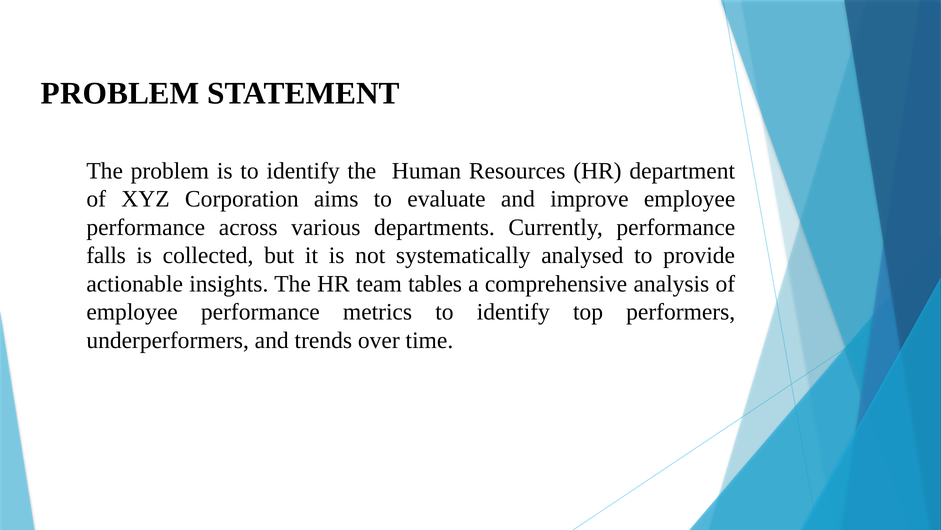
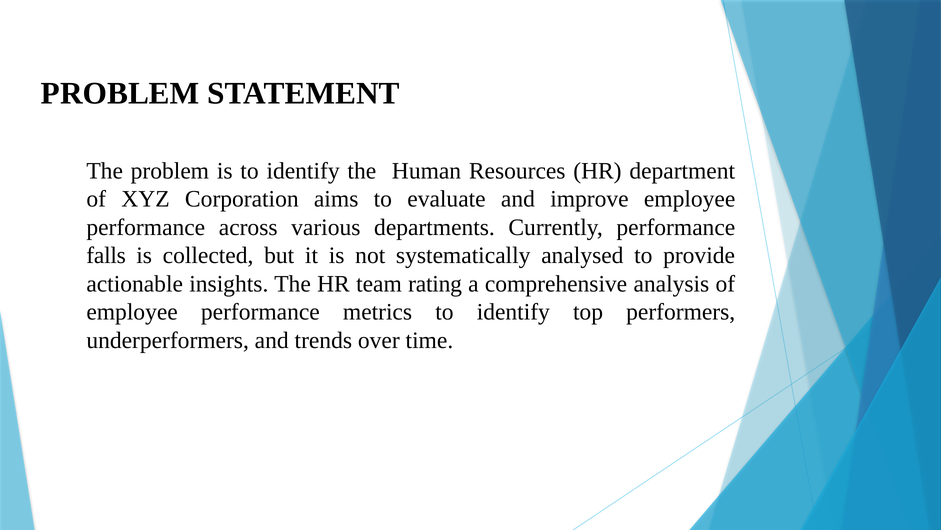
tables: tables -> rating (435, 283)
